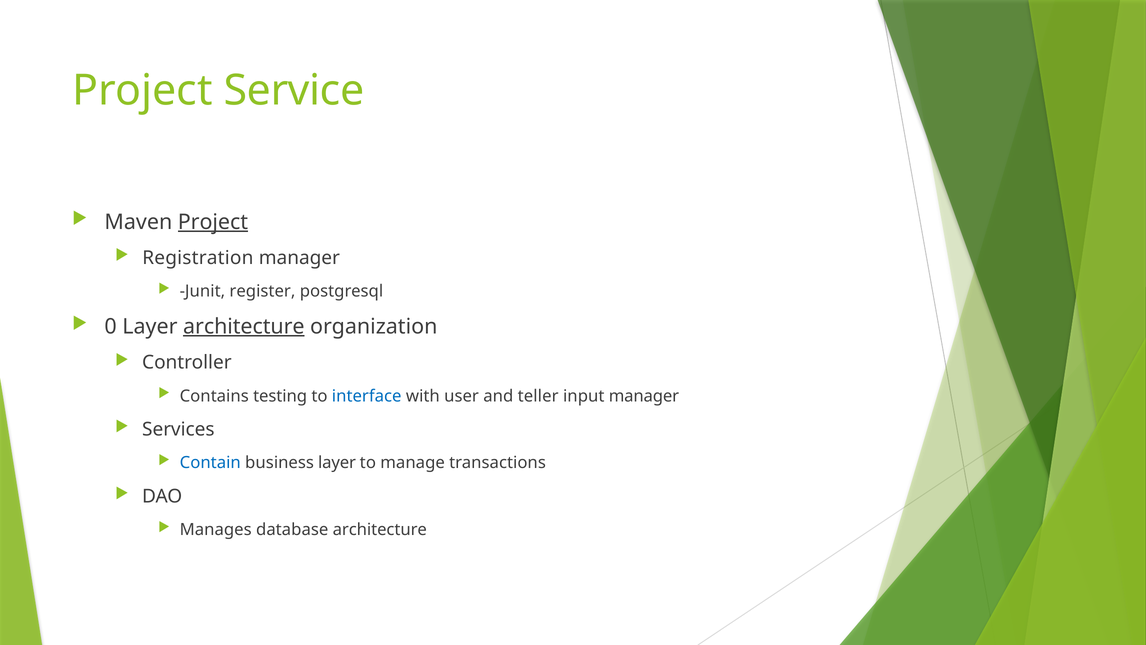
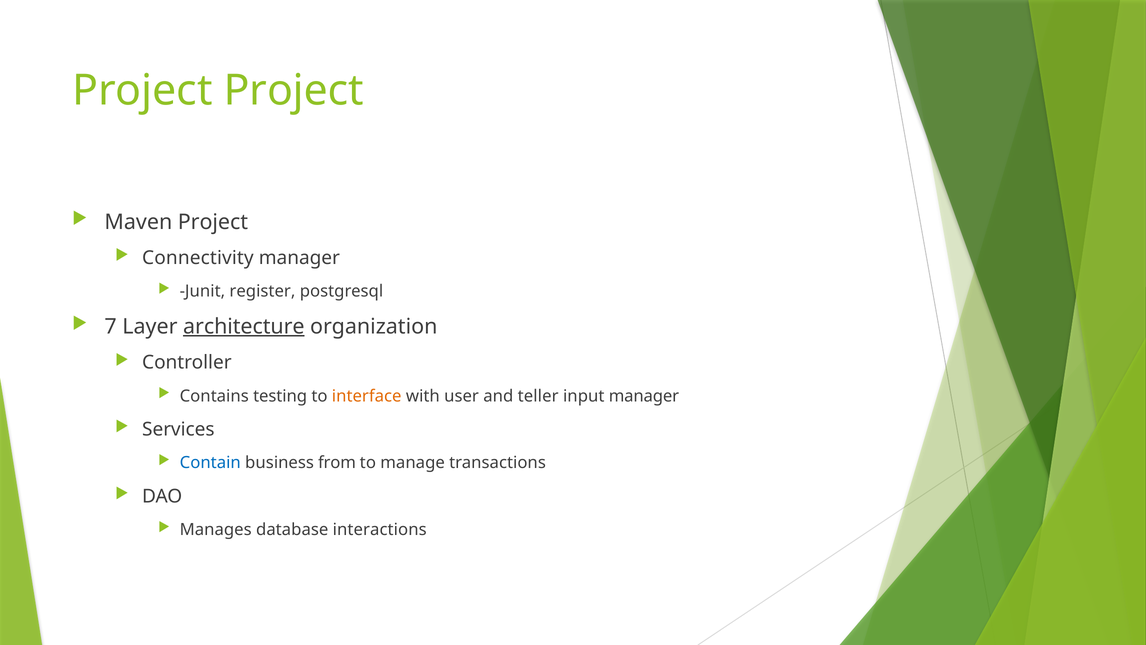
Project Service: Service -> Project (294, 90)
Project underline: present -> none (213, 222)
Registration: Registration -> Connectivity (198, 258)
0: 0 -> 7 (111, 326)
interface colour: blue -> orange (367, 396)
business layer: layer -> from (337, 463)
database architecture: architecture -> interactions (380, 530)
